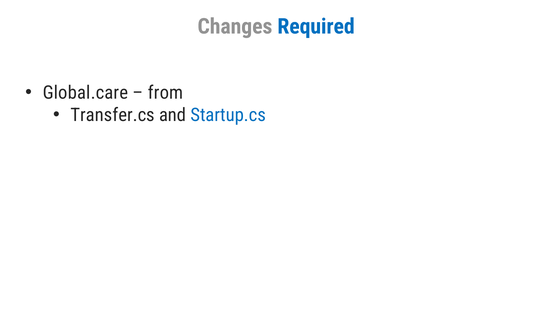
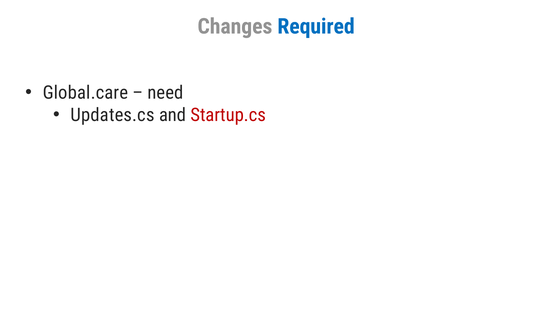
from: from -> need (166, 93)
Transfer.cs: Transfer.cs -> Updates.cs (113, 115)
Startup.cs colour: blue -> red (228, 115)
